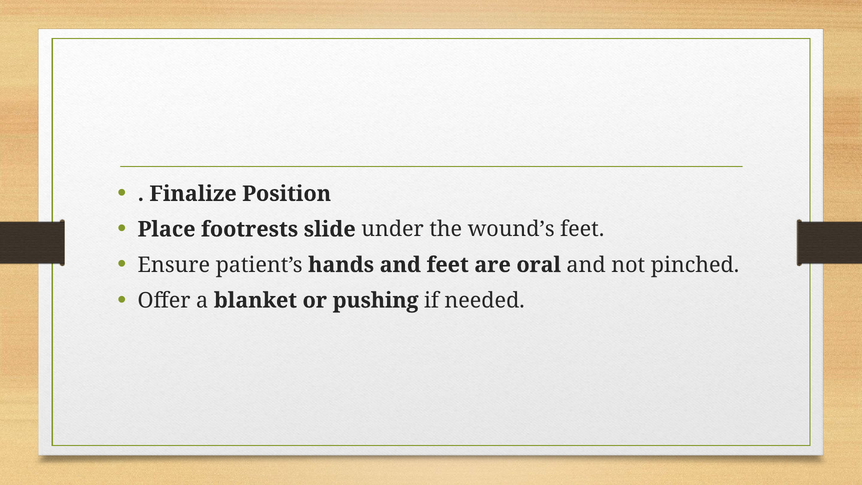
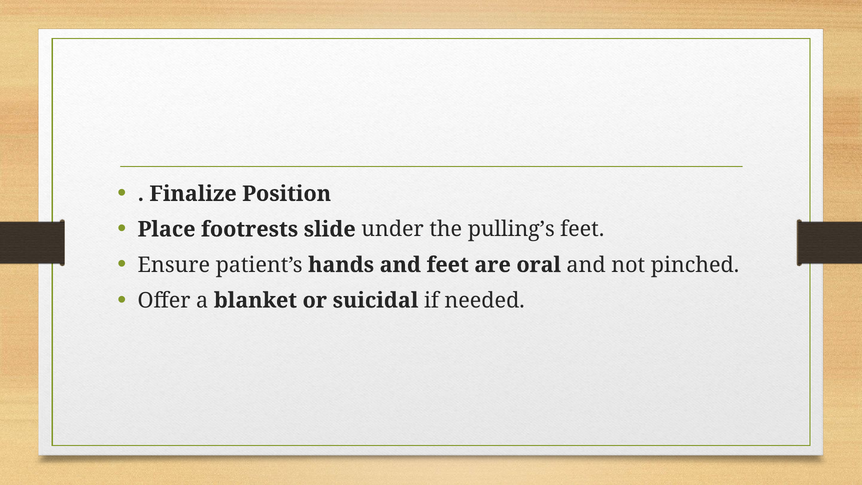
wound’s: wound’s -> pulling’s (511, 229)
pushing: pushing -> suicidal (376, 300)
